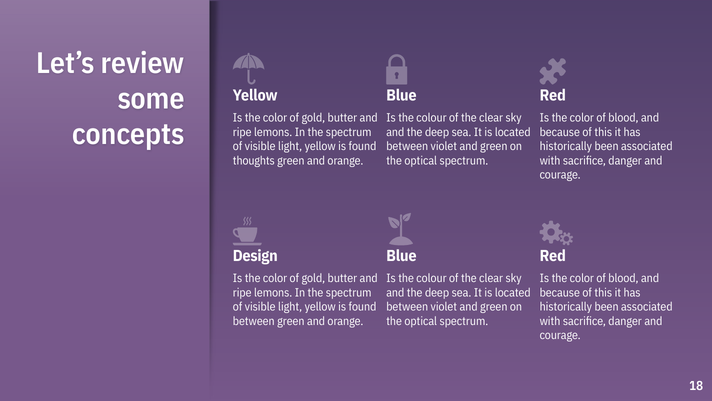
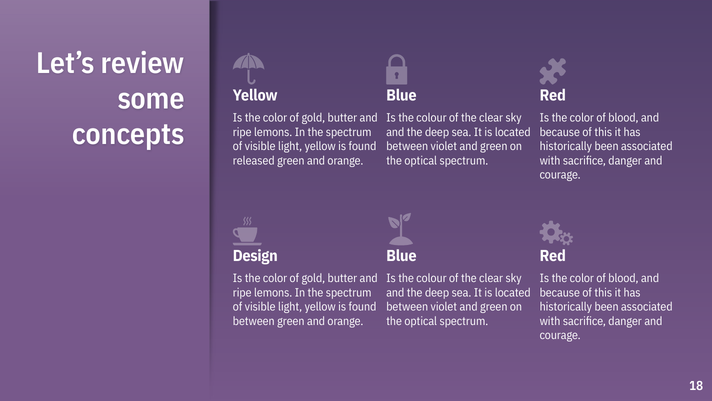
thoughts: thoughts -> released (254, 161)
